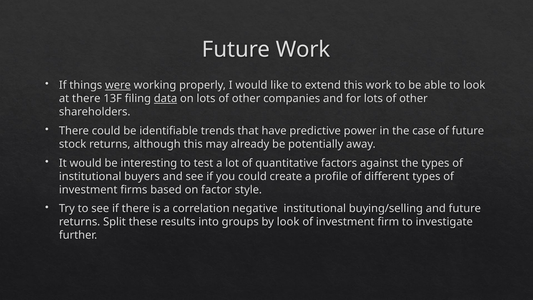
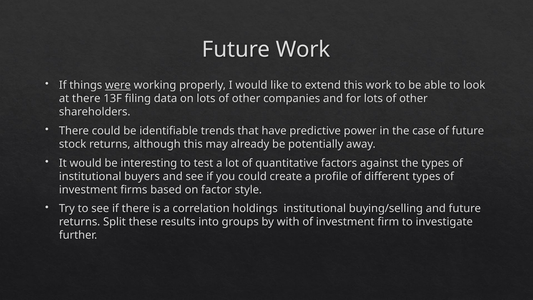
data underline: present -> none (166, 99)
negative: negative -> holdings (255, 208)
by look: look -> with (288, 222)
